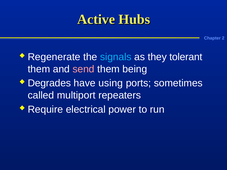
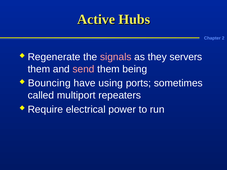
signals colour: light blue -> pink (116, 57)
tolerant: tolerant -> servers (186, 57)
Degrades: Degrades -> Bouncing (49, 83)
